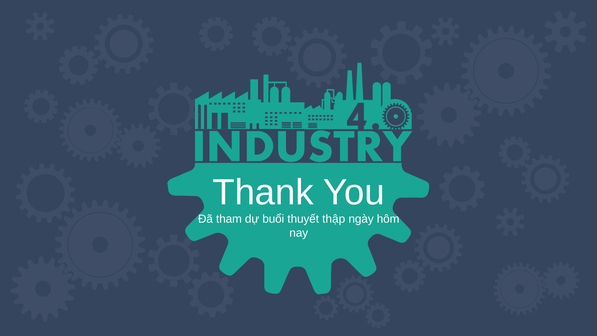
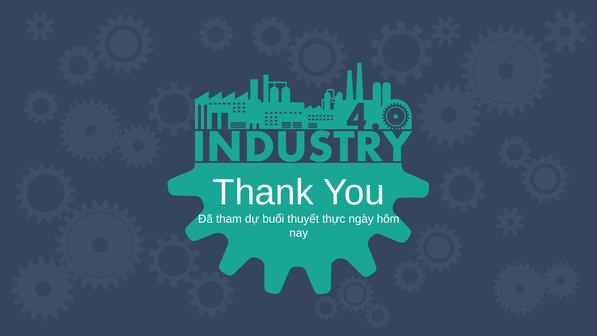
thập: thập -> thực (334, 219)
